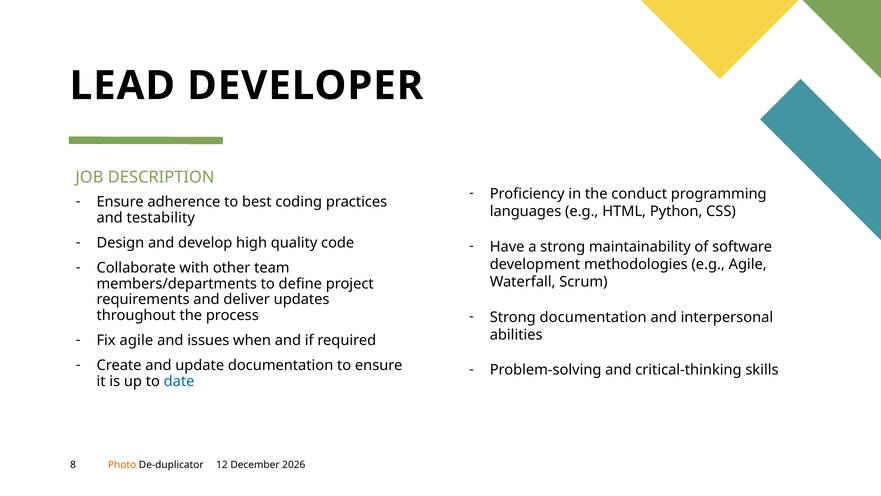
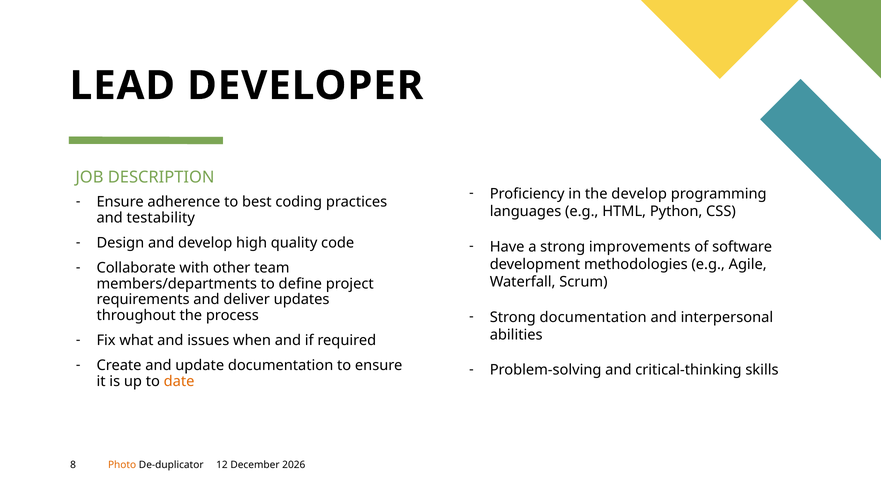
the conduct: conduct -> develop (639, 194)
maintainability: maintainability -> improvements (640, 247)
Fix agile: agile -> what (136, 340)
date colour: blue -> orange (179, 381)
